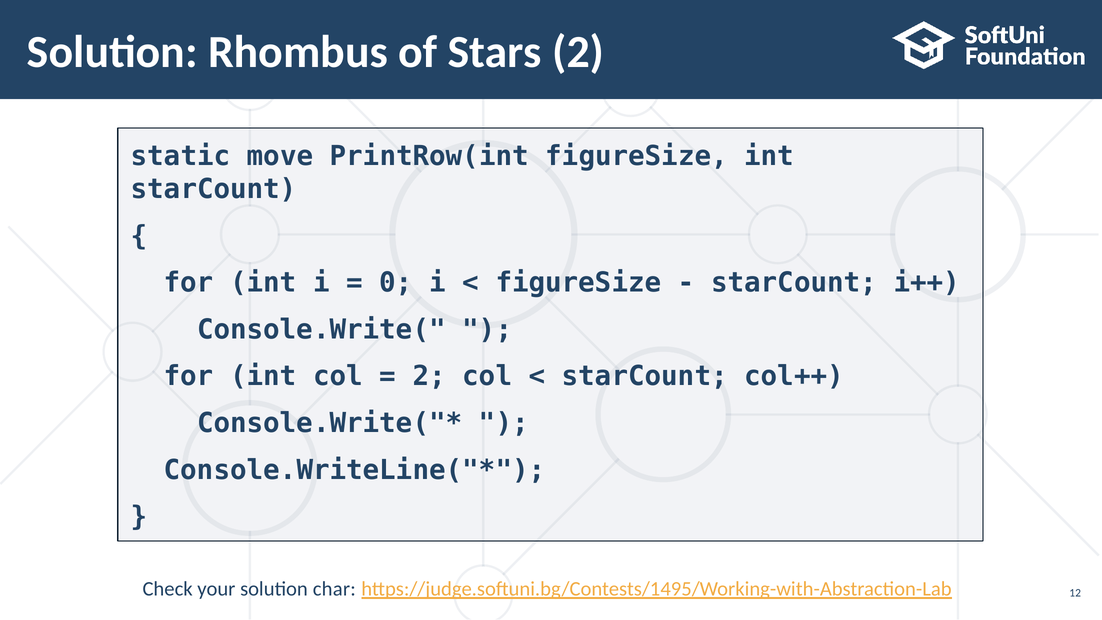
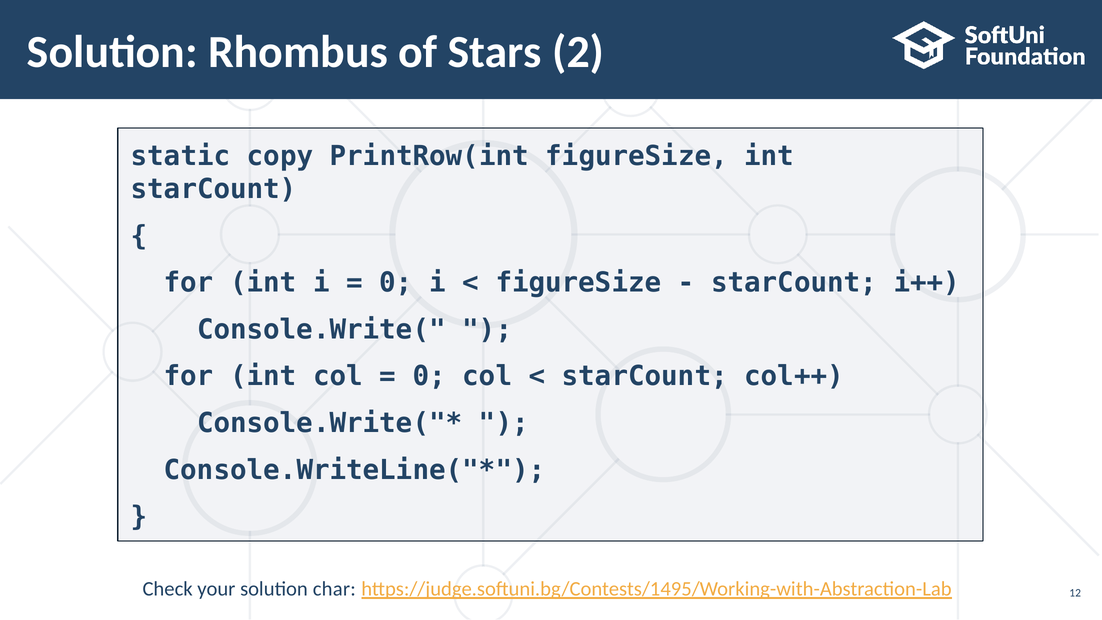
move: move -> copy (280, 156)
2: 2 -> 0 (429, 376)
